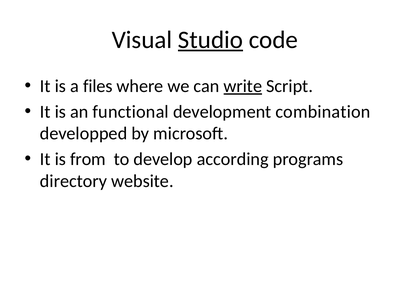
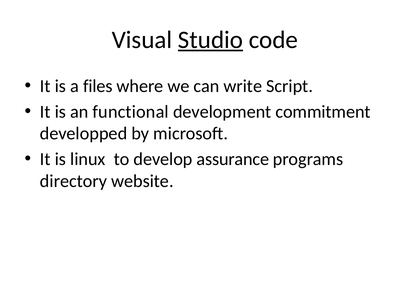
write underline: present -> none (243, 86)
combination: combination -> commitment (323, 112)
from: from -> linux (88, 159)
according: according -> assurance (233, 159)
